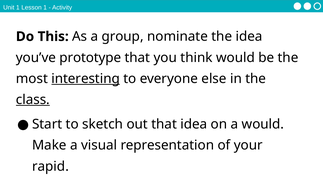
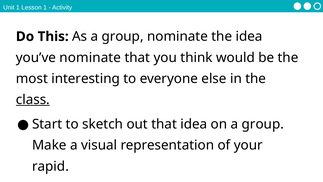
you’ve prototype: prototype -> nominate (90, 57)
interesting underline: present -> none (86, 78)
on a would: would -> group (263, 124)
